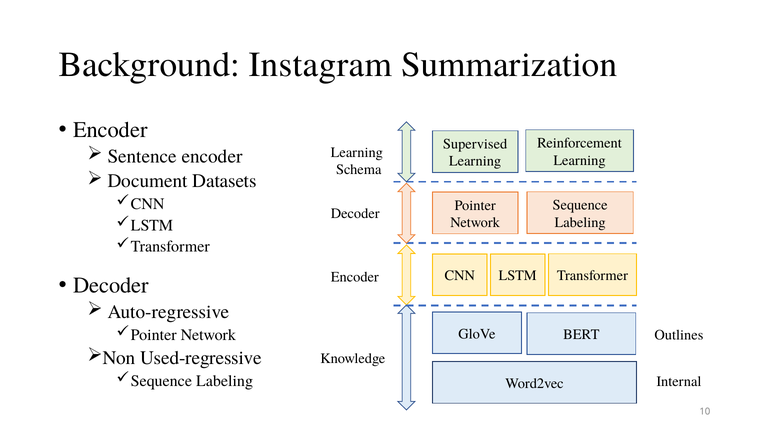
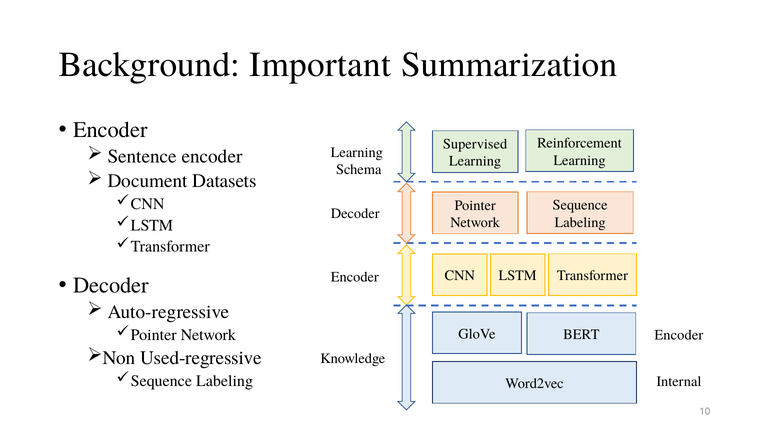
Instagram: Instagram -> Important (320, 65)
Outlines: Outlines -> Encoder (679, 335)
